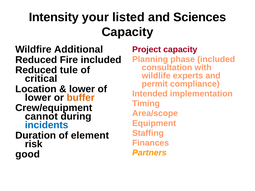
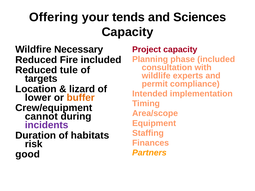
Intensity: Intensity -> Offering (54, 17)
listed: listed -> tends (129, 17)
Additional: Additional -> Necessary (79, 49)
critical: critical -> targets (41, 79)
lower: lower -> lizard (82, 89)
incidents colour: blue -> purple (47, 125)
element: element -> habitats (90, 136)
